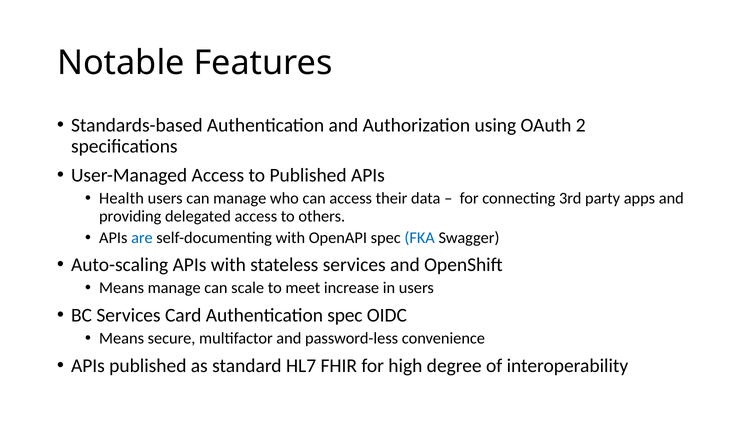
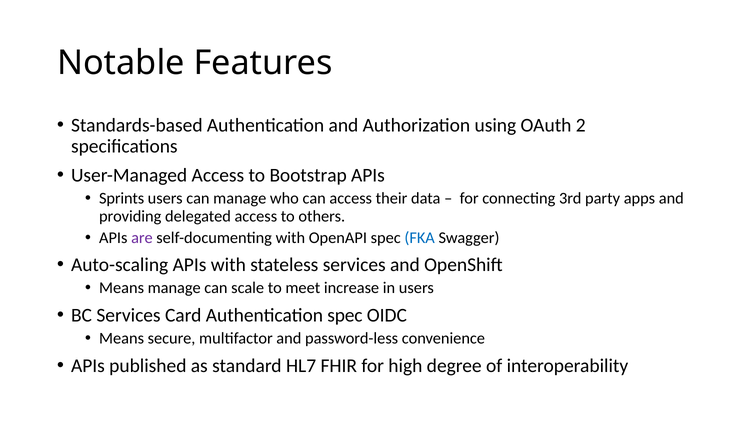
to Published: Published -> Bootstrap (308, 175)
Health: Health -> Sprints (122, 198)
are colour: blue -> purple (142, 238)
